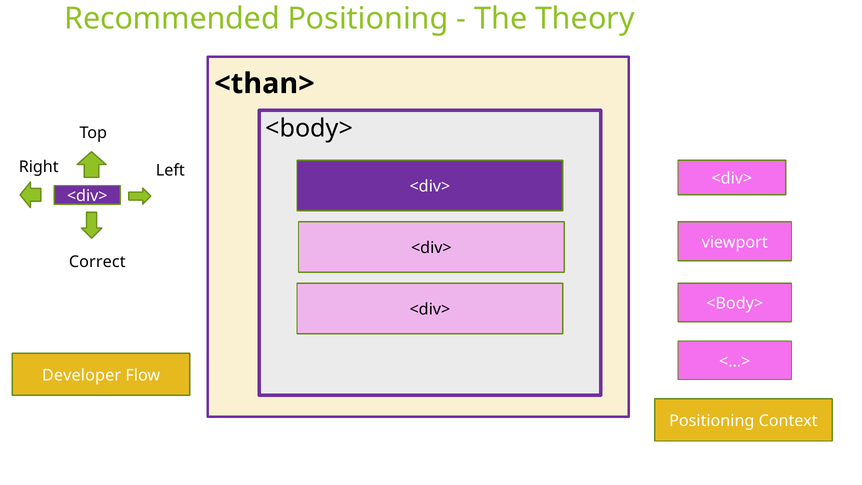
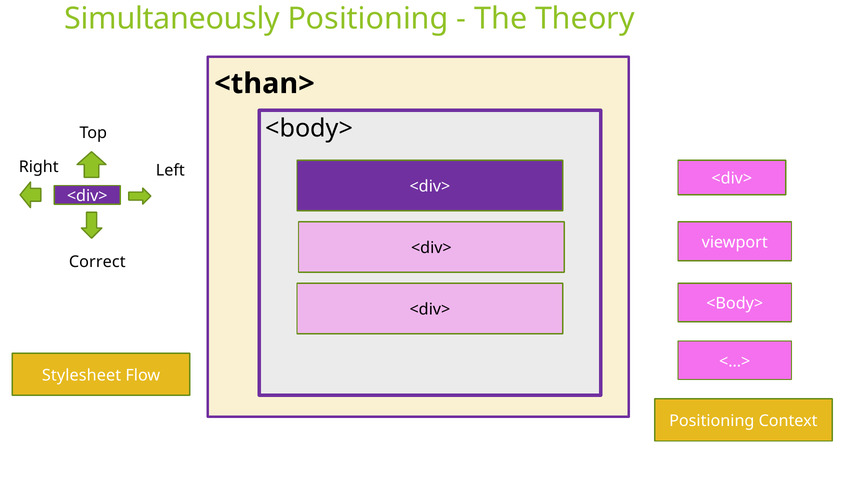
Recommended: Recommended -> Simultaneously (172, 19)
Developer: Developer -> Stylesheet (82, 375)
